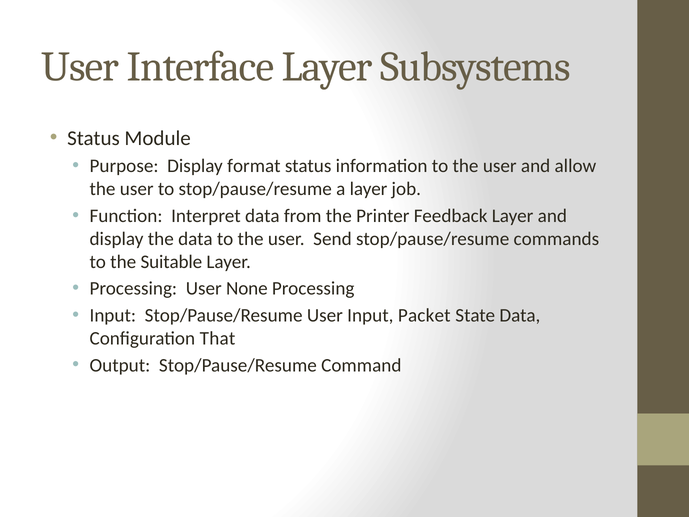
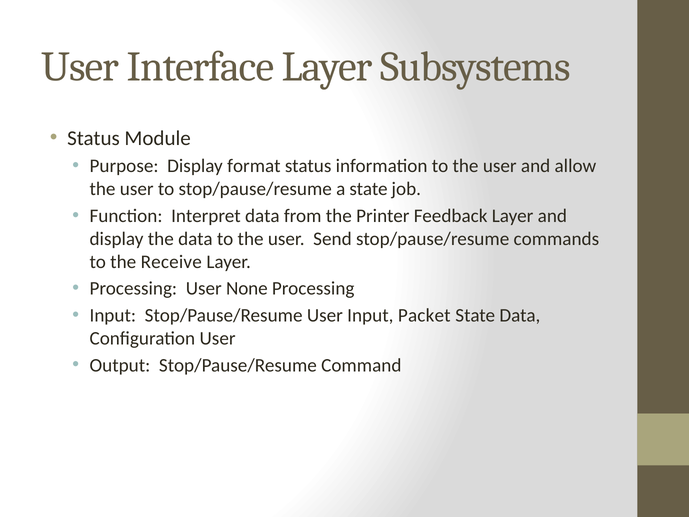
a layer: layer -> state (368, 189)
Suitable: Suitable -> Receive (171, 262)
Configuration That: That -> User (218, 338)
